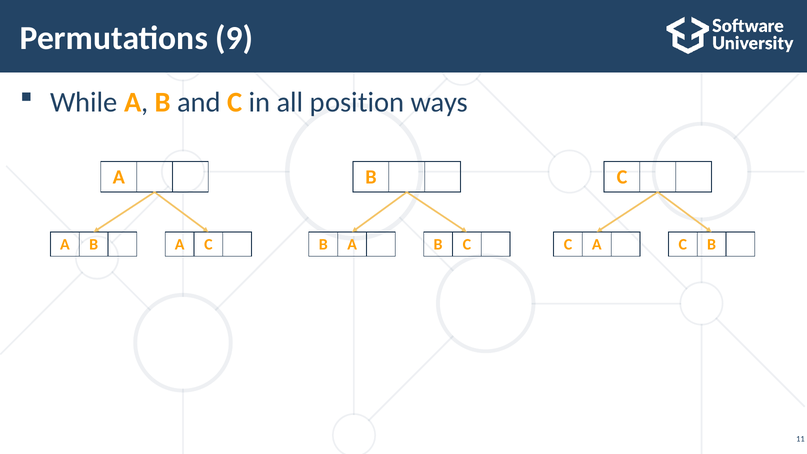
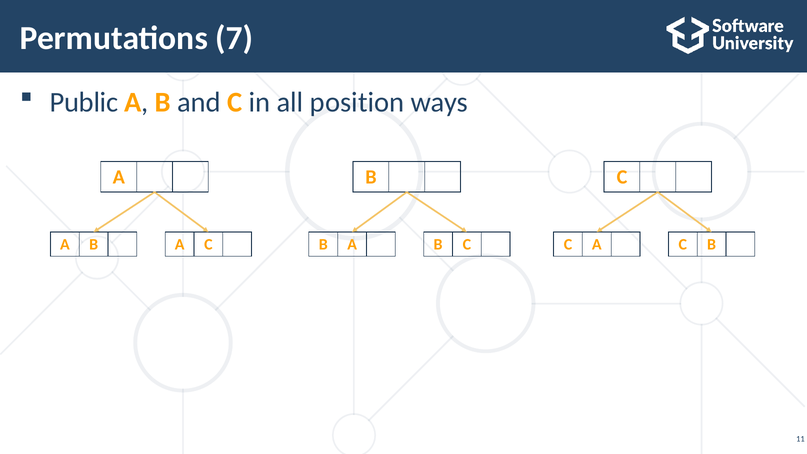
9: 9 -> 7 (234, 38)
While: While -> Public (84, 102)
